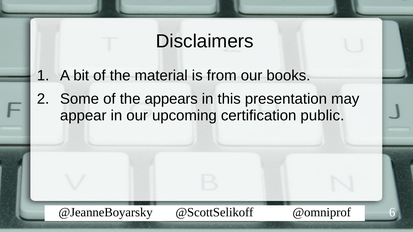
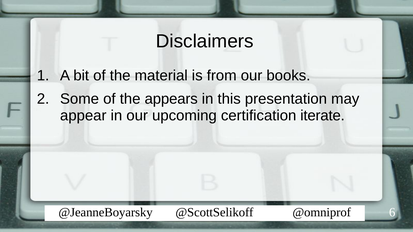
public: public -> iterate (323, 116)
